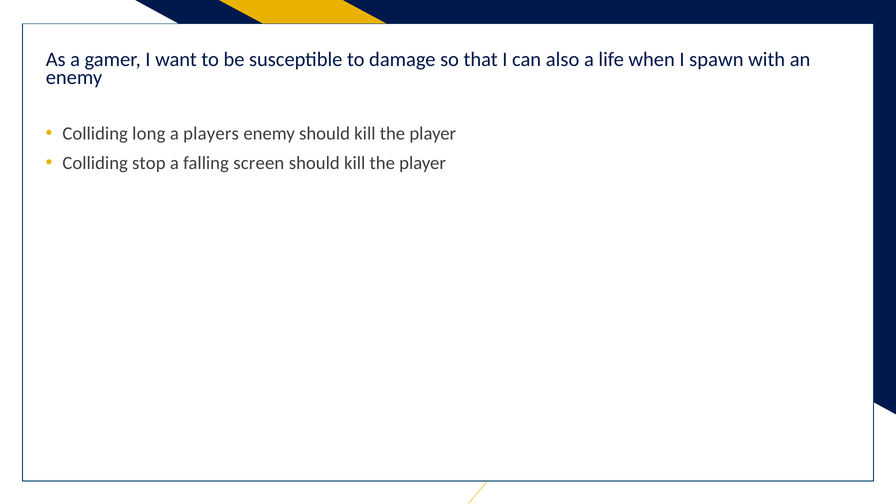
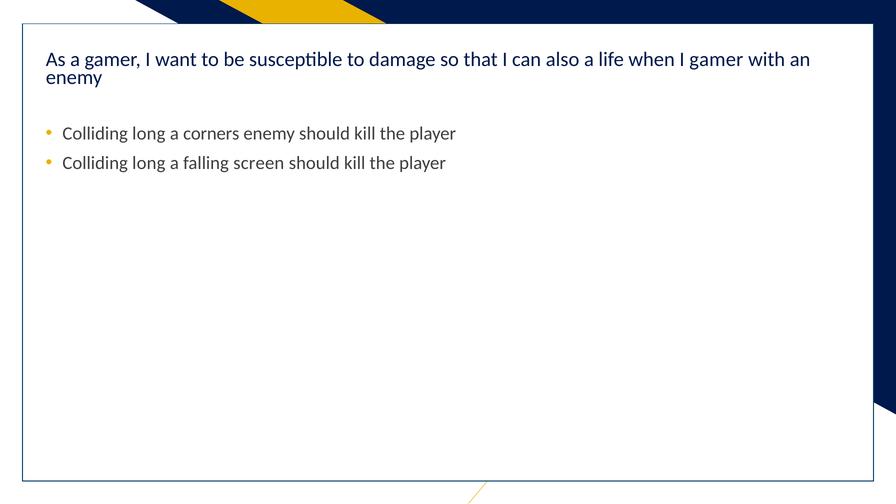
I spawn: spawn -> gamer (716, 59)
players: players -> corners (211, 134)
stop: stop -> long (149, 163)
